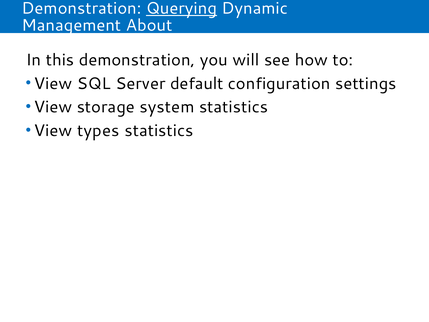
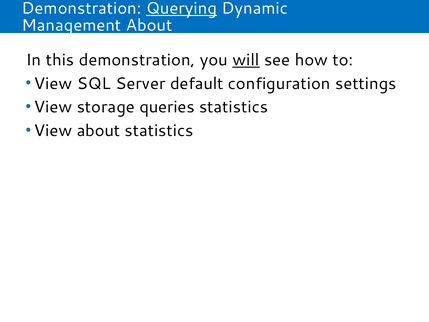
will underline: none -> present (246, 60)
system: system -> queries (167, 107)
View types: types -> about (98, 131)
